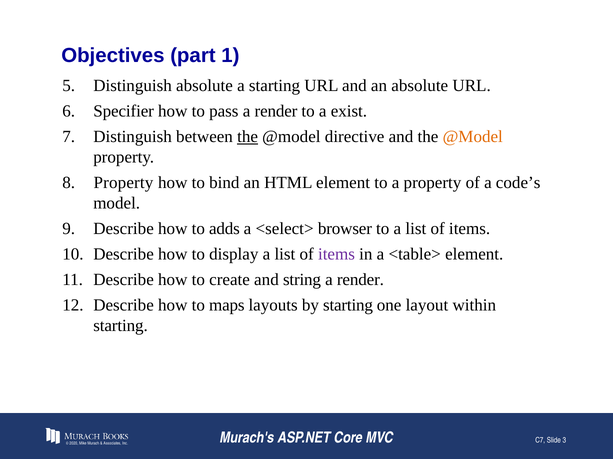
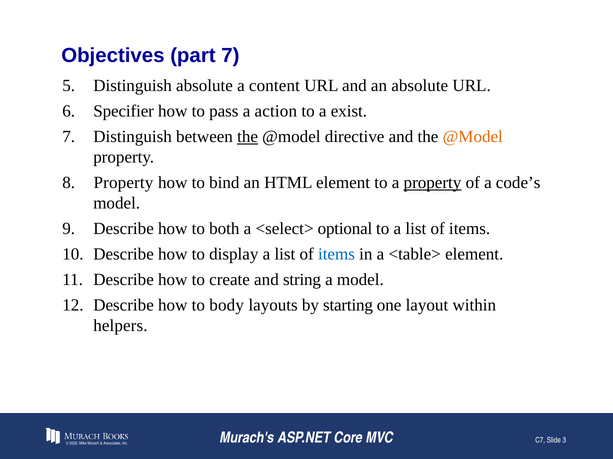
part 1: 1 -> 7 (230, 56)
a starting: starting -> content (274, 86)
pass a render: render -> action (276, 112)
property underline: none -> present (432, 183)
adds: adds -> both (224, 229)
browser: browser -> optional (345, 229)
items colour: purple -> blue (336, 255)
render: render -> model (360, 280)
maps: maps -> body (227, 306)
starting: starting -> helpers (120, 326)
